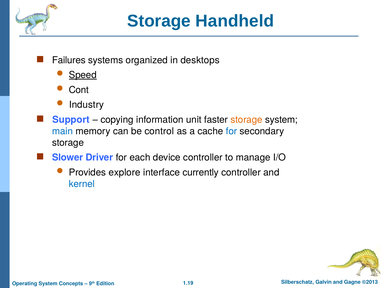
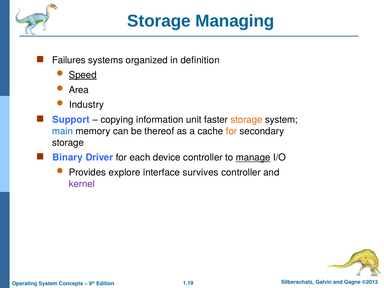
Handheld: Handheld -> Managing (235, 21)
desktops: desktops -> definition (200, 60)
Cont: Cont -> Area (79, 90)
control: control -> thereof (159, 131)
for colour: blue -> orange (231, 131)
Slower: Slower -> Binary (67, 158)
manage underline: none -> present (253, 158)
currently: currently -> survives (201, 172)
kernel colour: blue -> purple (82, 184)
